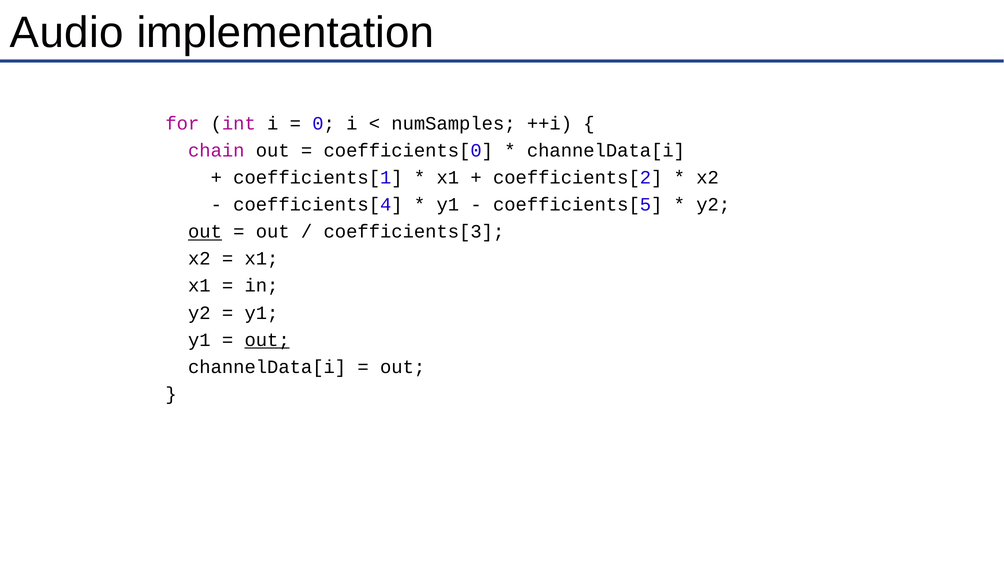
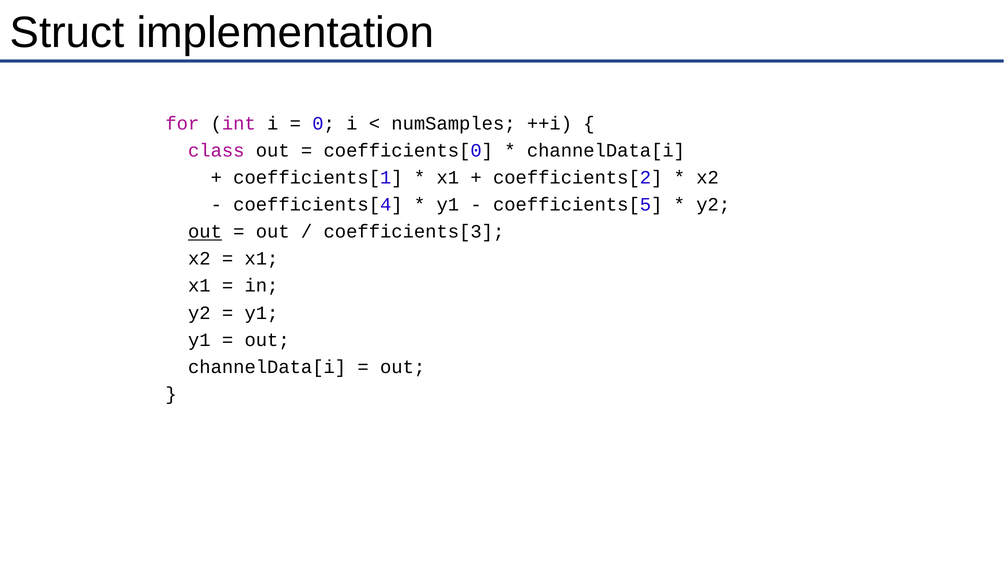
Audio: Audio -> Struct (67, 33)
chain: chain -> class (216, 151)
out underline: present -> none (267, 340)
